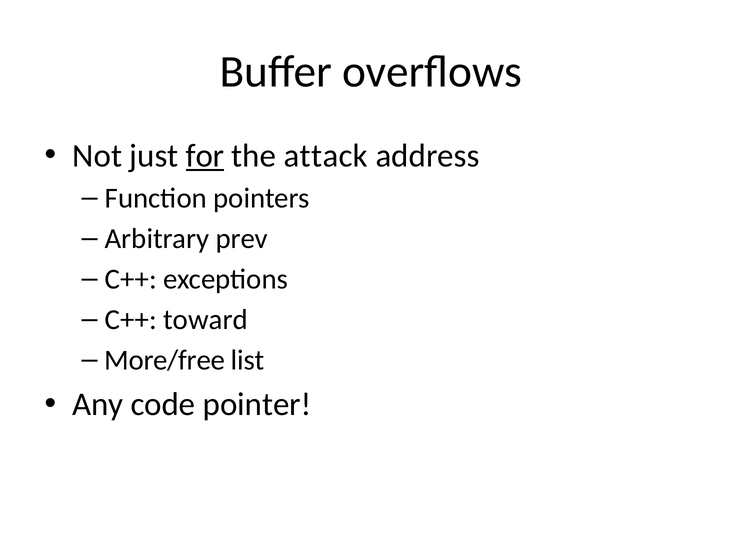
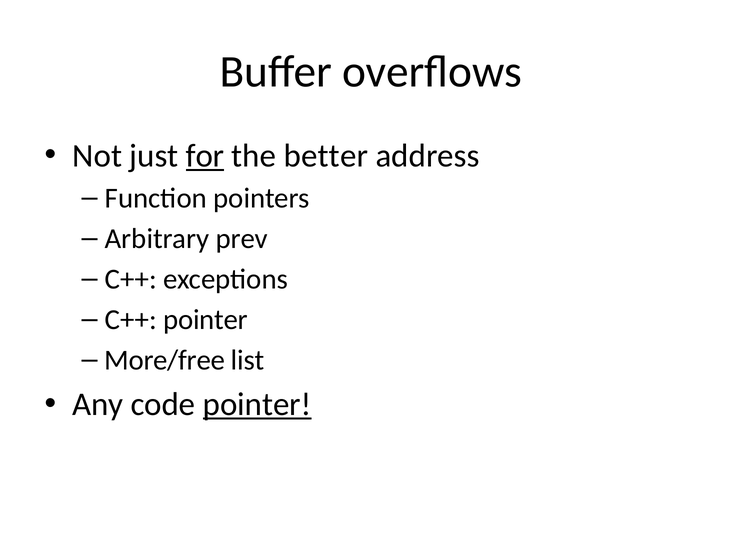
attack: attack -> better (326, 156)
C++ toward: toward -> pointer (206, 320)
pointer underline: none -> present (257, 404)
